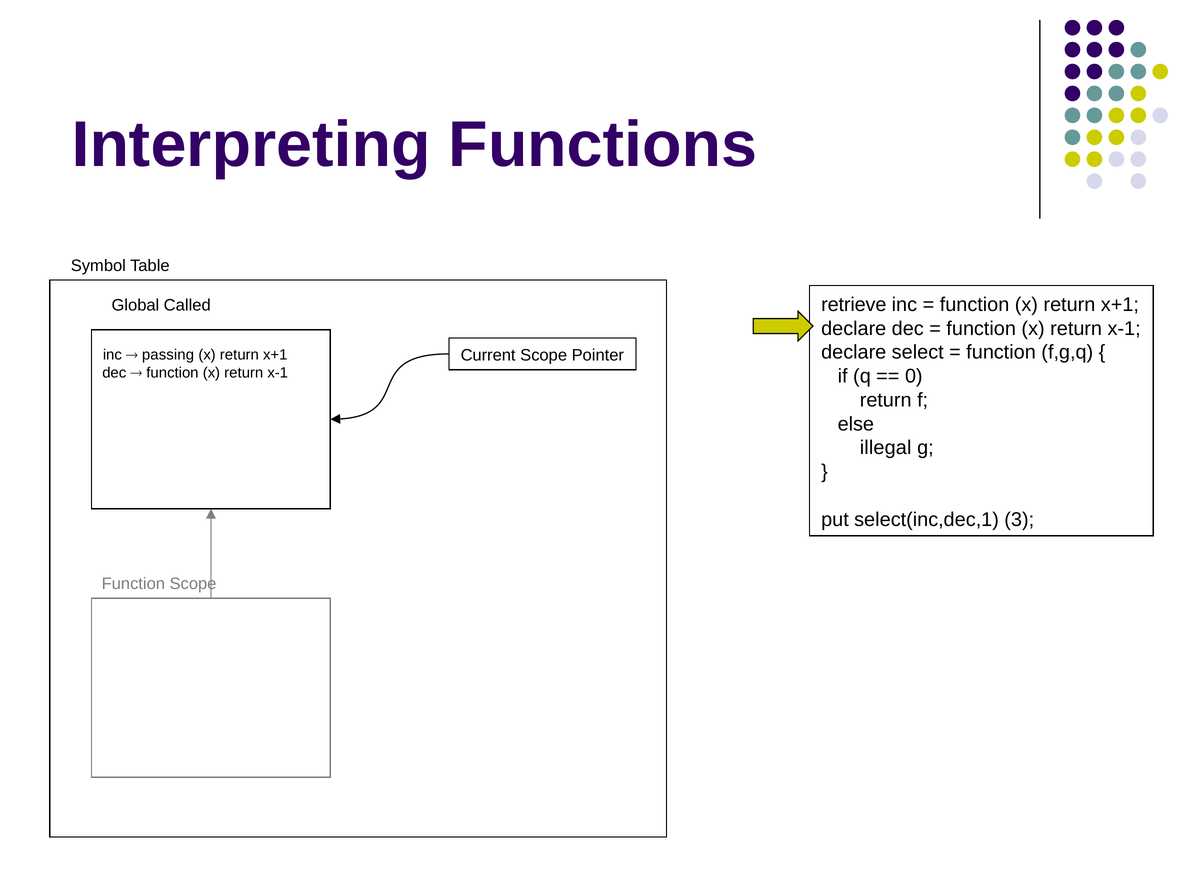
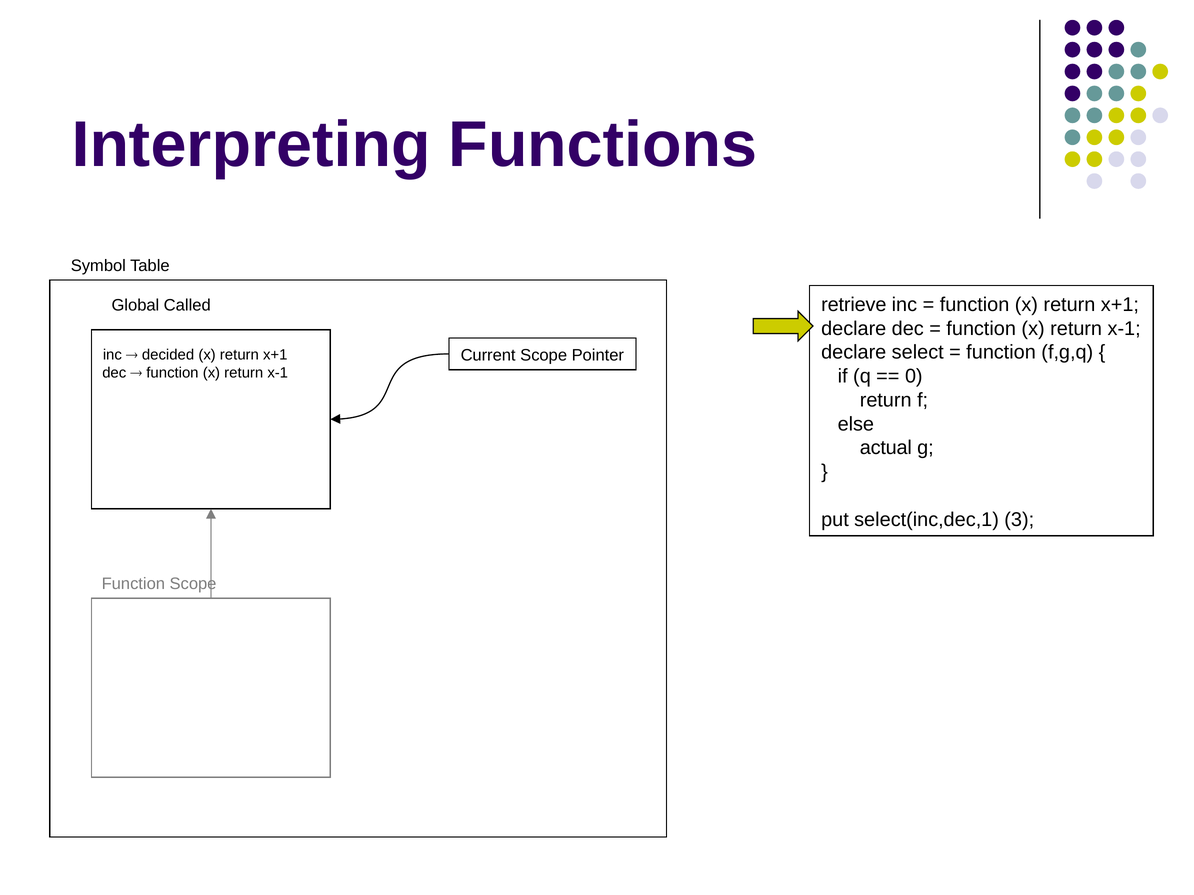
passing: passing -> decided (168, 355)
illegal: illegal -> actual (886, 448)
